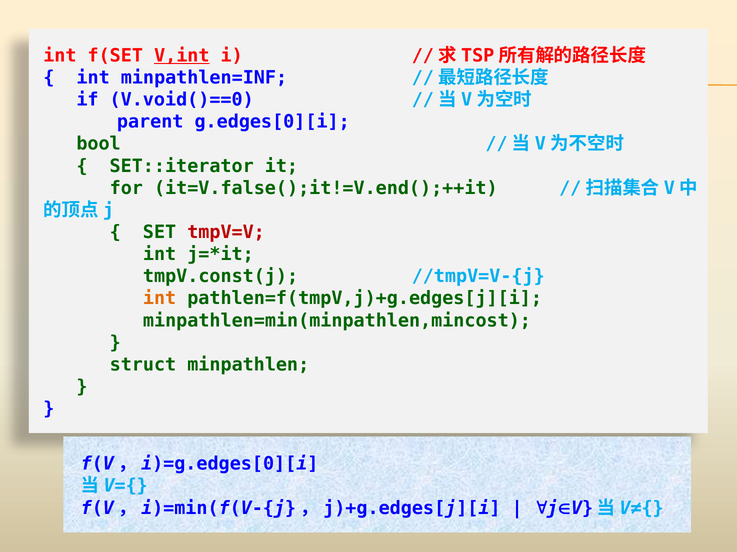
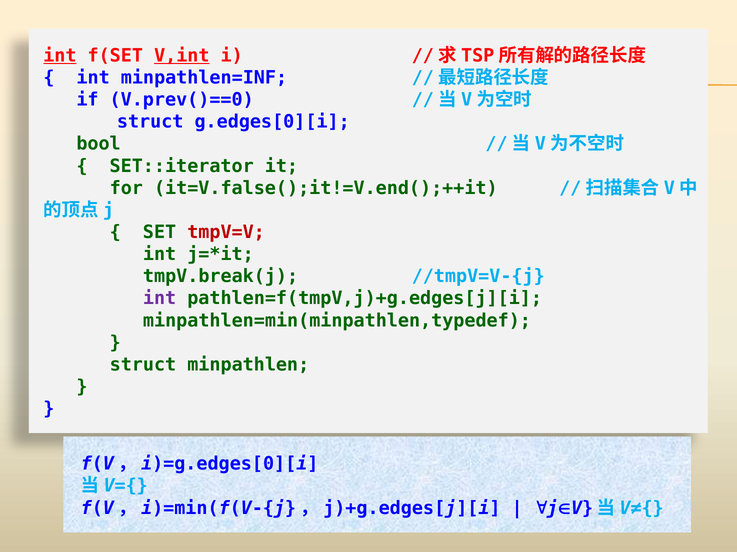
int underline: none -> present (60, 56)
V.void()==0: V.void()==0 -> V.prev()==0 (182, 100)
parent: parent -> struct (150, 122)
tmpV.const(j: tmpV.const(j -> tmpV.break(j (221, 277)
int colour: orange -> purple (160, 299)
minpathlen=min(minpathlen,mincost: minpathlen=min(minpathlen,mincost -> minpathlen=min(minpathlen,typedef (337, 321)
